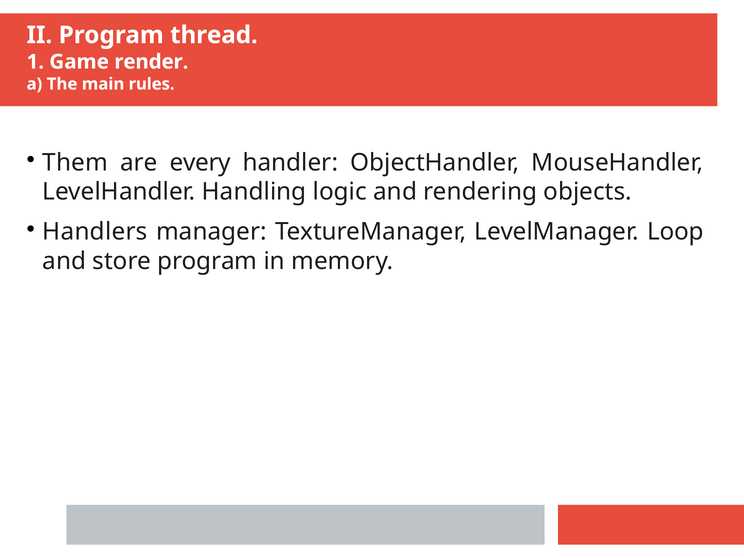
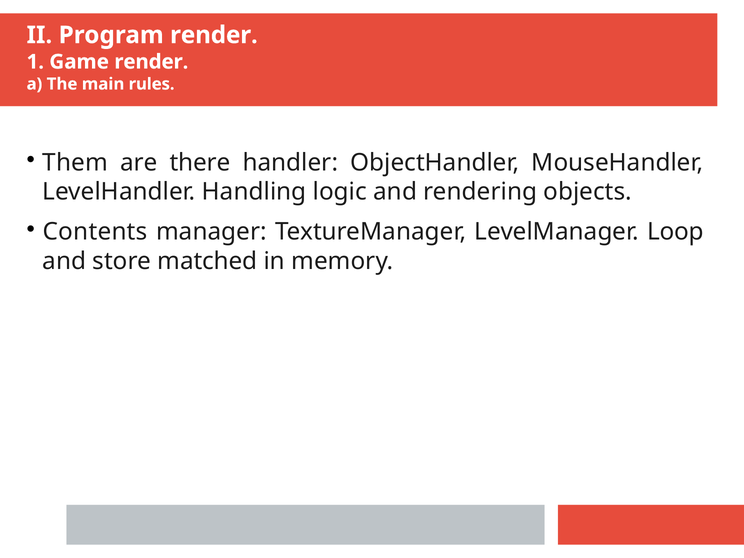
Program thread: thread -> render (214, 35)
every: every -> there (200, 162)
Handlers: Handlers -> Contents (95, 232)
store program: program -> matched (207, 261)
